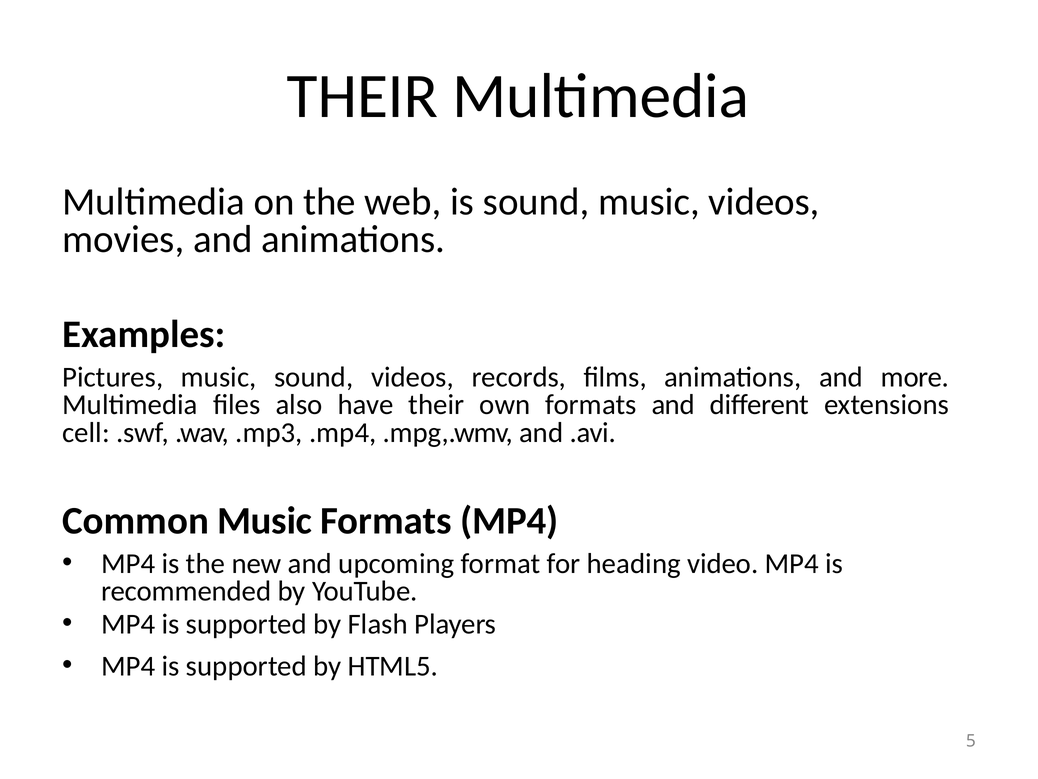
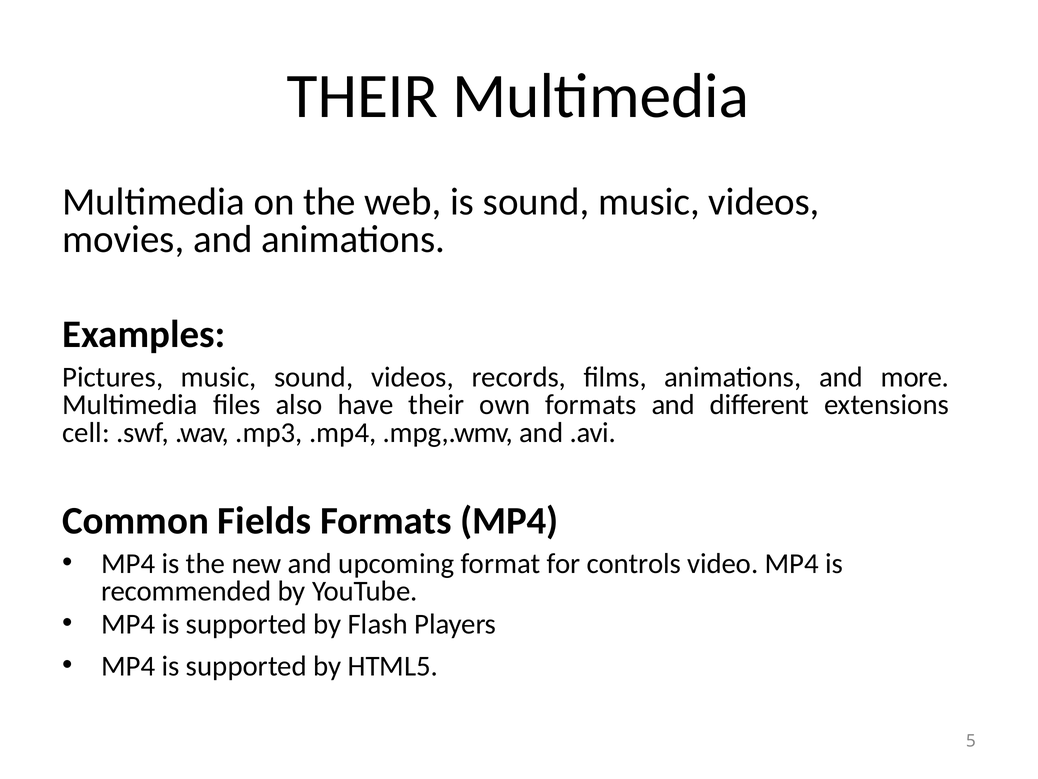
Common Music: Music -> Fields (264, 521)
heading: heading -> controls (634, 563)
